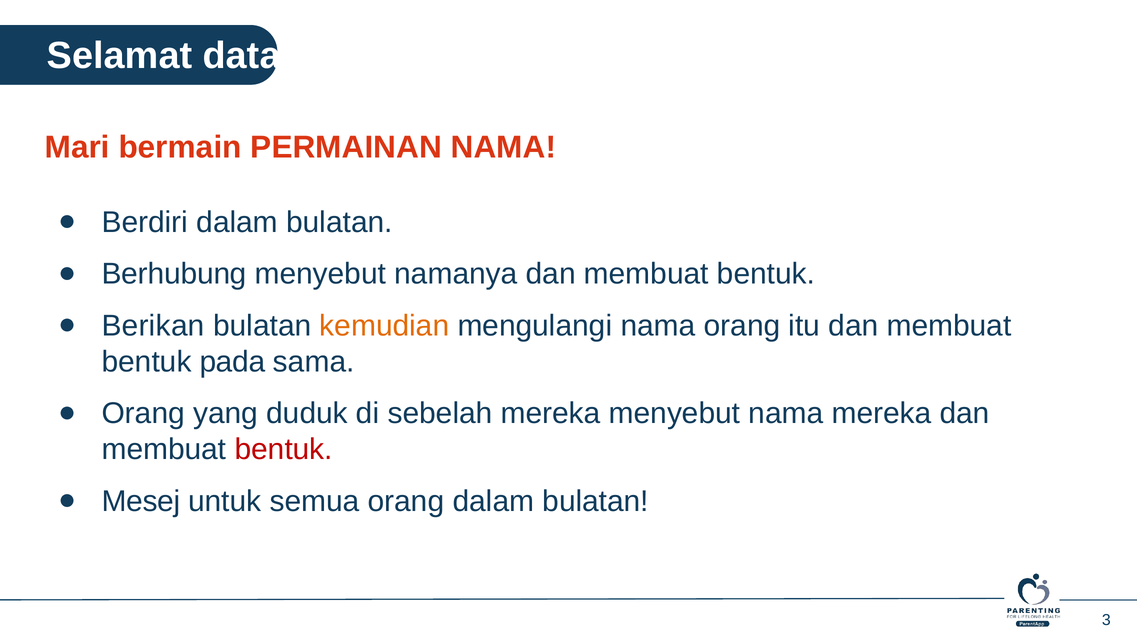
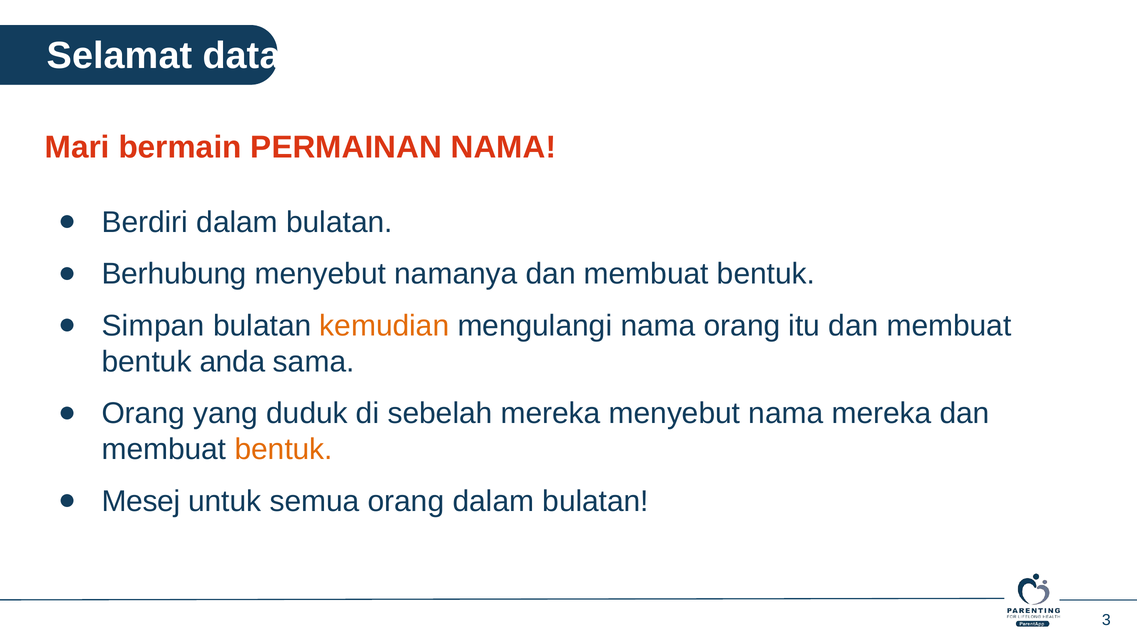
Berikan: Berikan -> Simpan (153, 326)
pada: pada -> anda (232, 362)
bentuk colour: red -> orange (284, 450)
